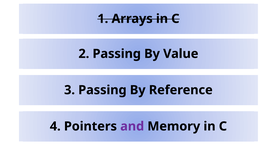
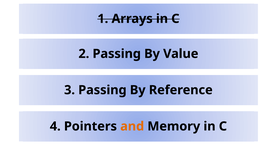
and colour: purple -> orange (132, 126)
